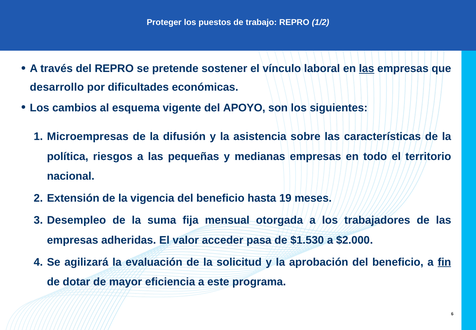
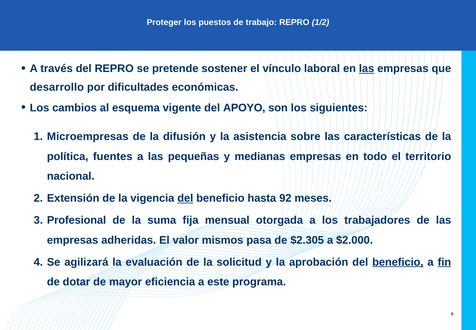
riesgos: riesgos -> fuentes (113, 156)
del underline: none -> present (185, 198)
19: 19 -> 92 (285, 198)
Desempleo: Desempleo -> Profesional (77, 220)
acceder: acceder -> mismos (223, 240)
$1.530: $1.530 -> $2.305 (307, 240)
beneficio underline: none -> present (398, 262)
